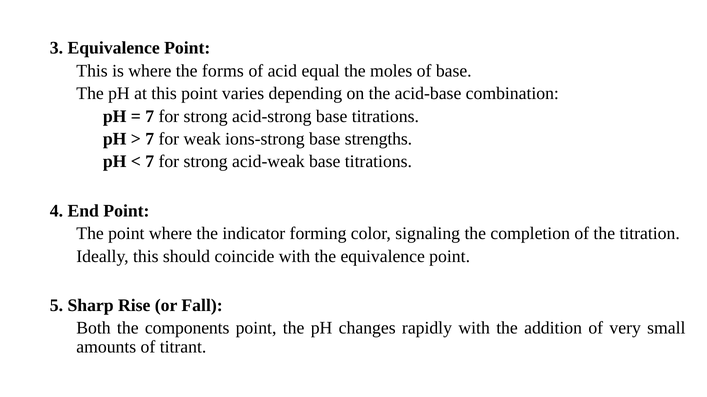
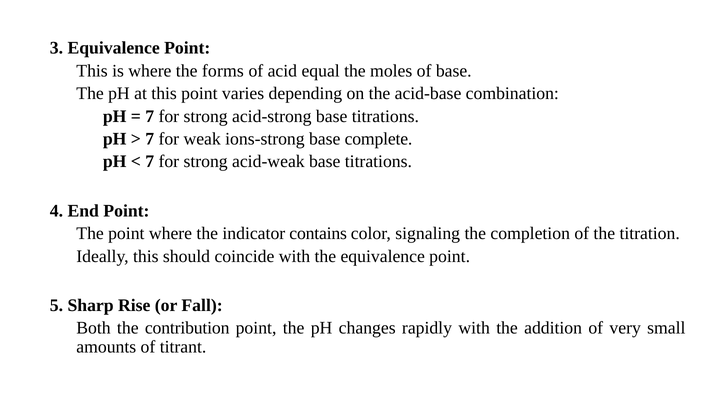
strengths: strengths -> complete (379, 139)
forming: forming -> contains (318, 234)
components: components -> contribution (187, 329)
